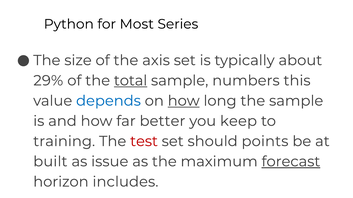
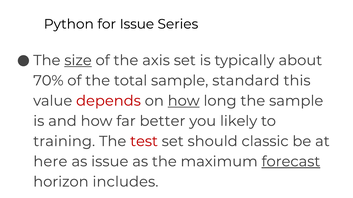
for Most: Most -> Issue (137, 24)
size underline: none -> present (78, 61)
29%: 29% -> 70% (48, 81)
total underline: present -> none (131, 81)
numbers: numbers -> standard (246, 81)
depends colour: blue -> red (108, 101)
keep: keep -> likely (239, 121)
points: points -> classic (265, 142)
built: built -> here (50, 162)
